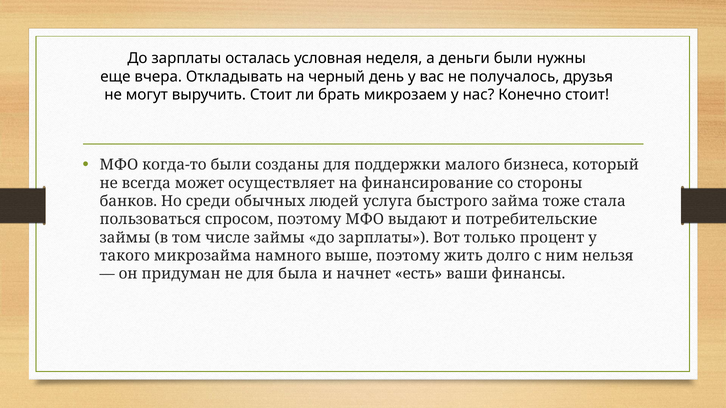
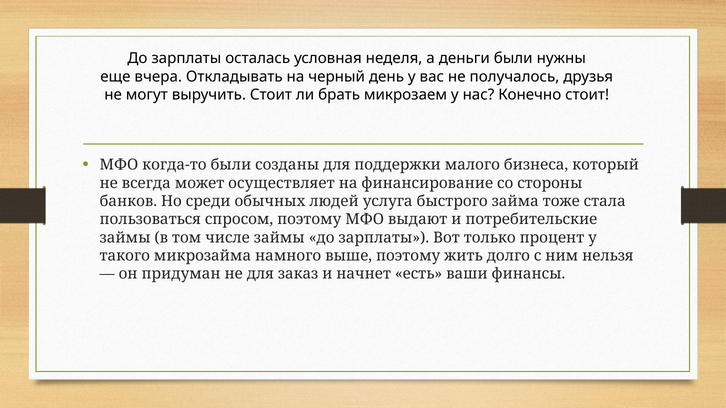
была: была -> заказ (298, 274)
